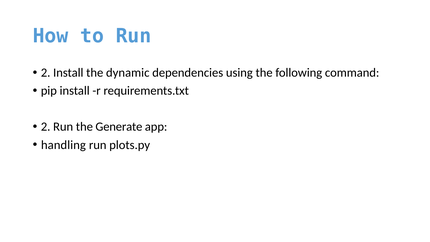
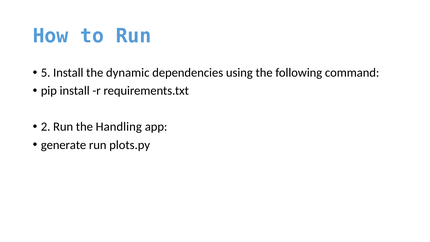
2: 2 -> 5 (46, 73)
Generate: Generate -> Handling (119, 127)
handling: handling -> generate (64, 145)
